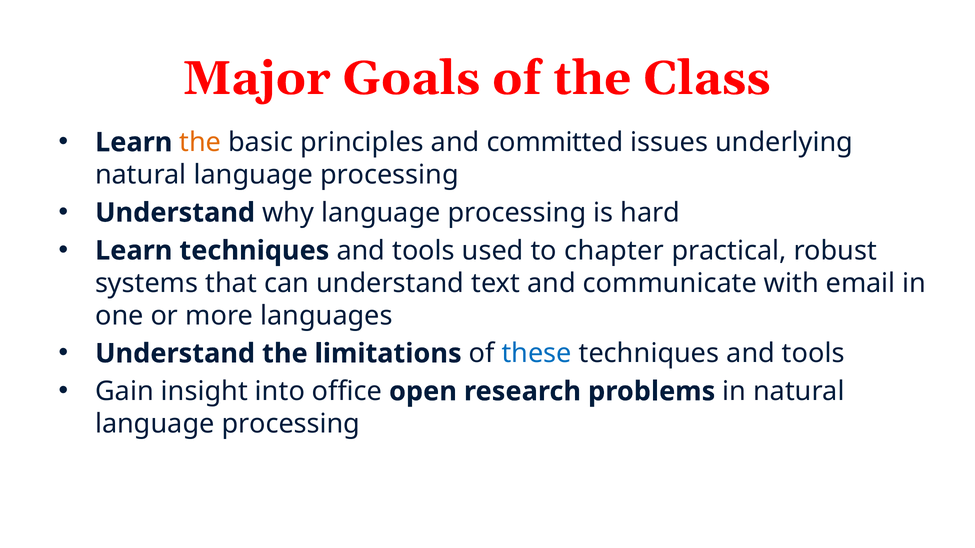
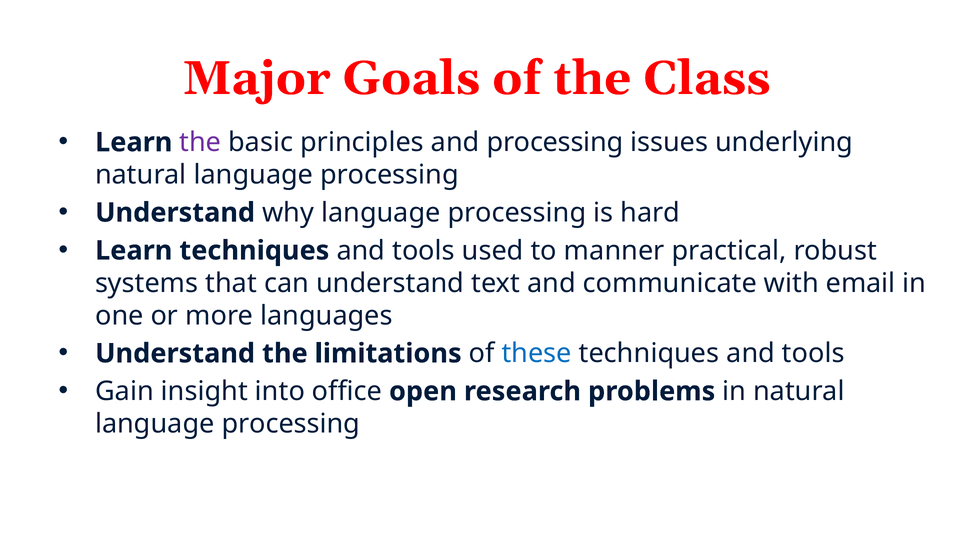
the colour: orange -> purple (200, 142)
and committed: committed -> processing (555, 142)
chapter: chapter -> manner (614, 251)
